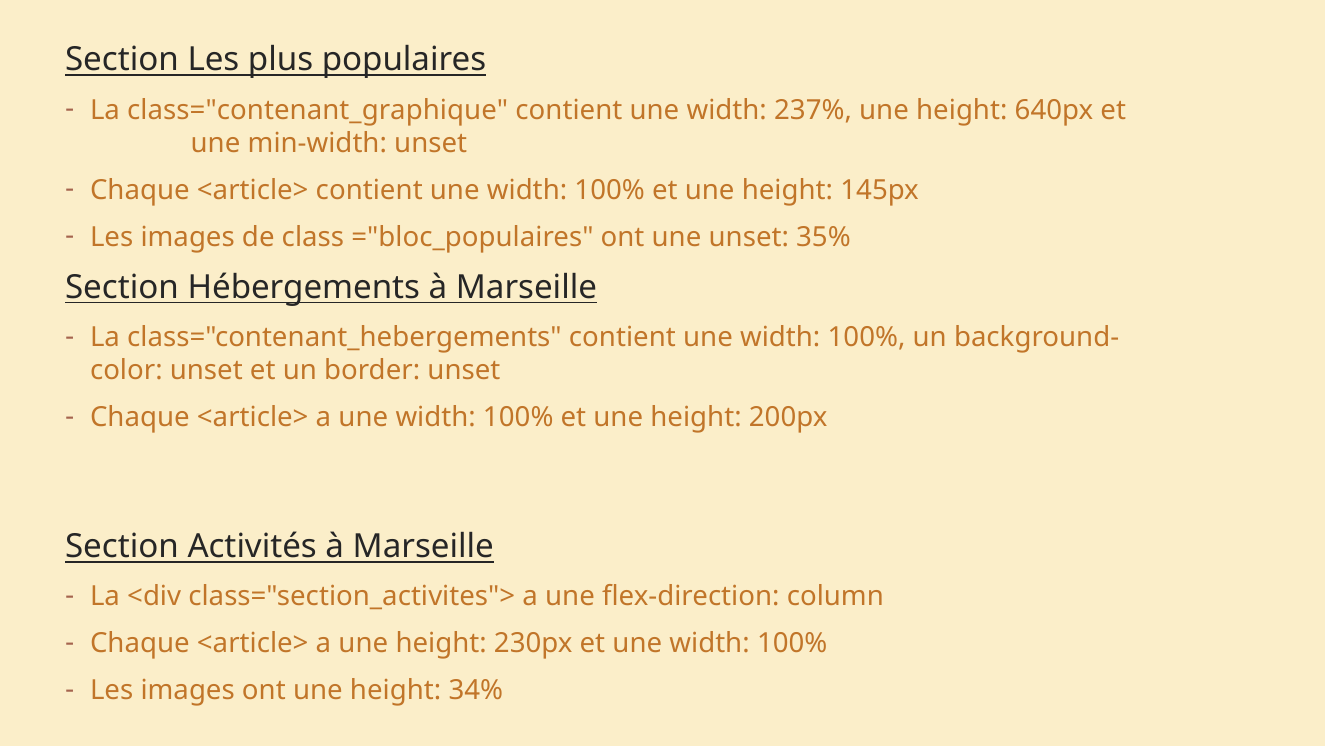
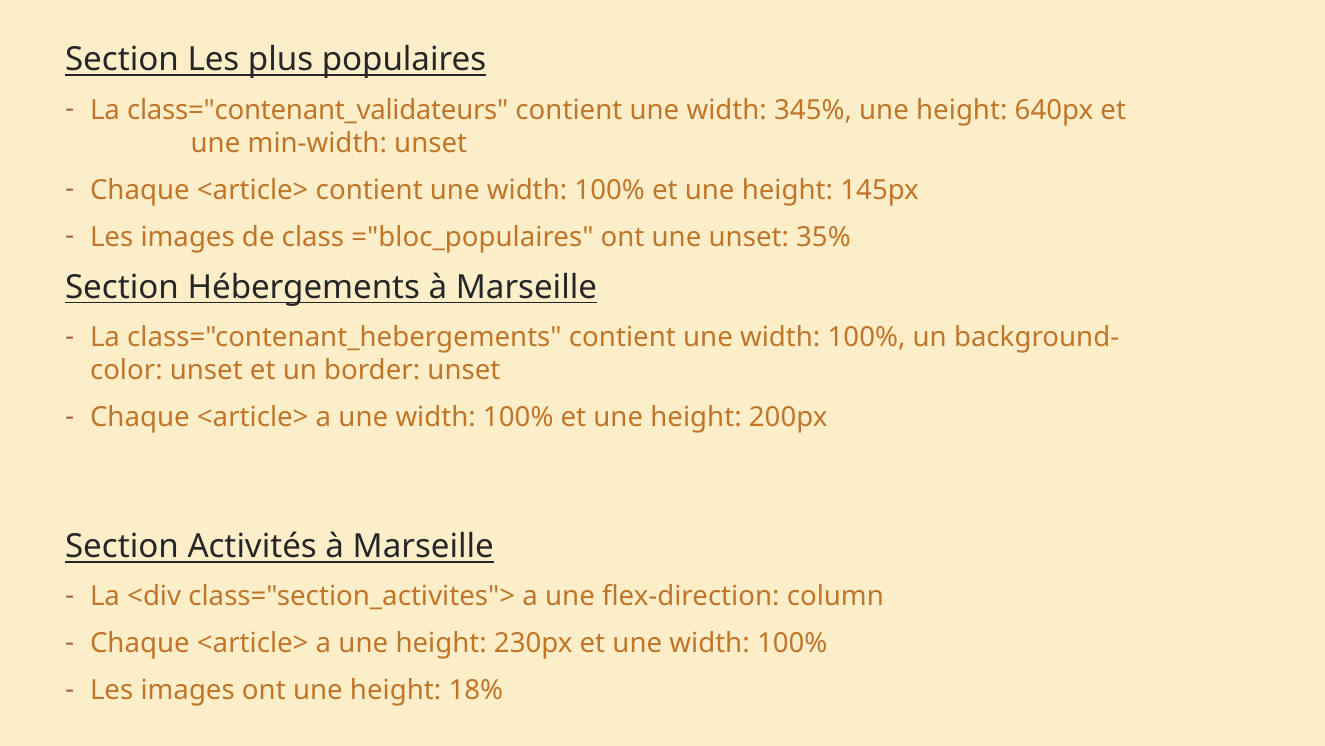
class="contenant_graphique: class="contenant_graphique -> class="contenant_validateurs (318, 110)
237%: 237% -> 345% (813, 110)
34%: 34% -> 18% (476, 690)
